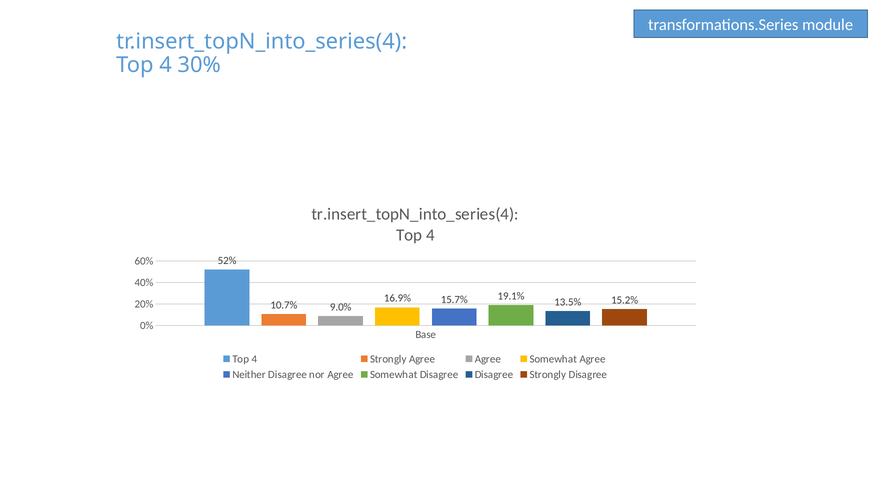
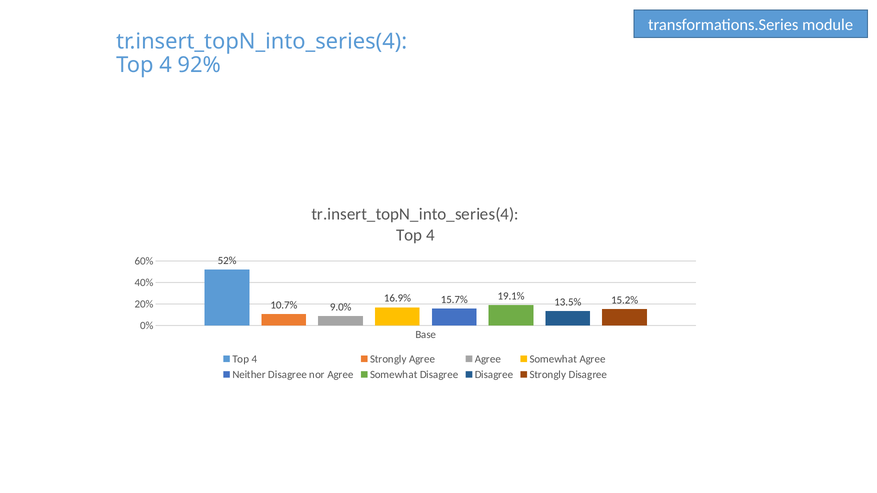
30%: 30% -> 92% (199, 65)
